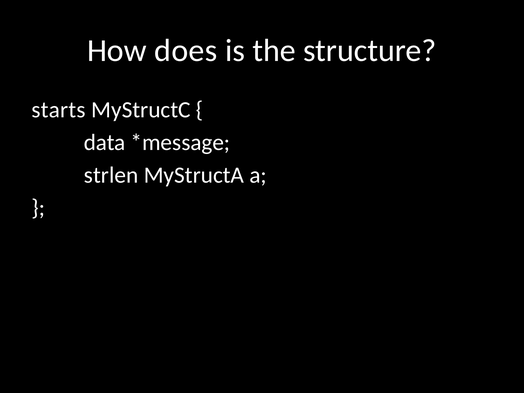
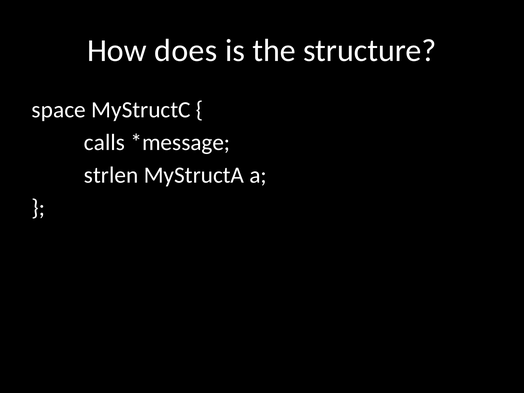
starts: starts -> space (59, 110)
data: data -> calls (104, 143)
